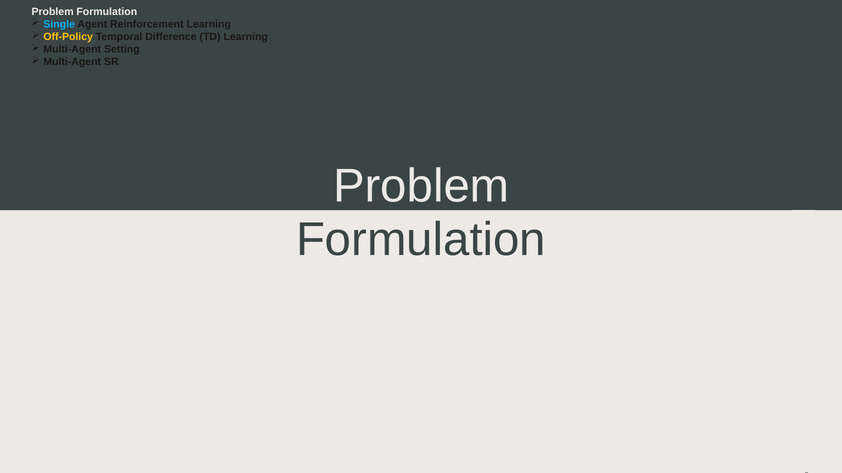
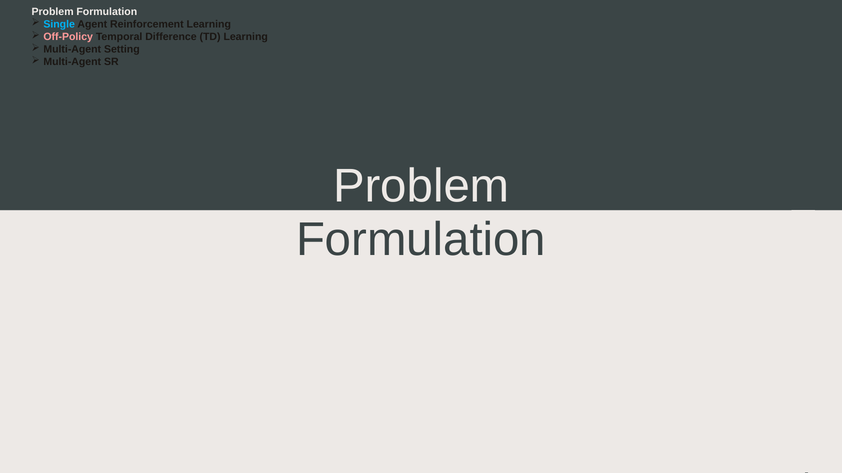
Off-Policy colour: yellow -> pink (68, 37)
